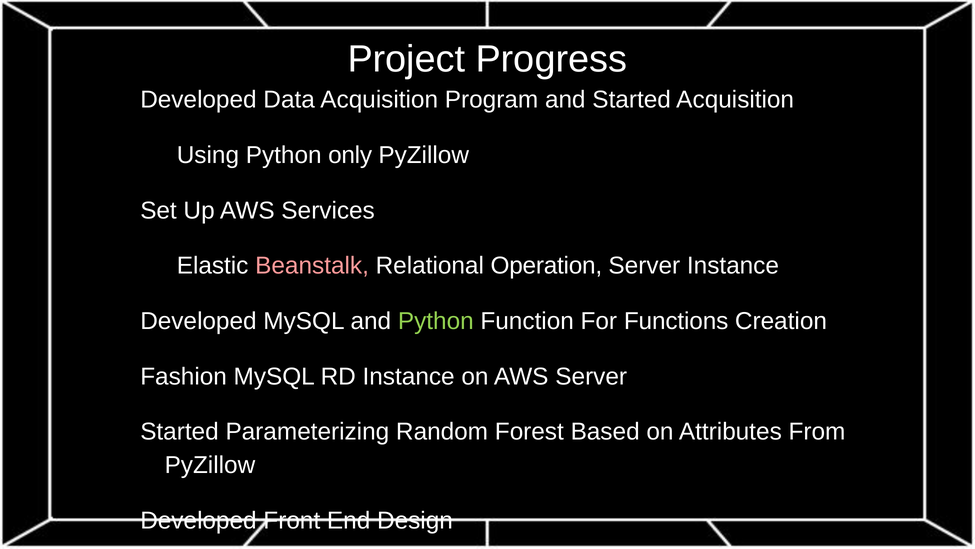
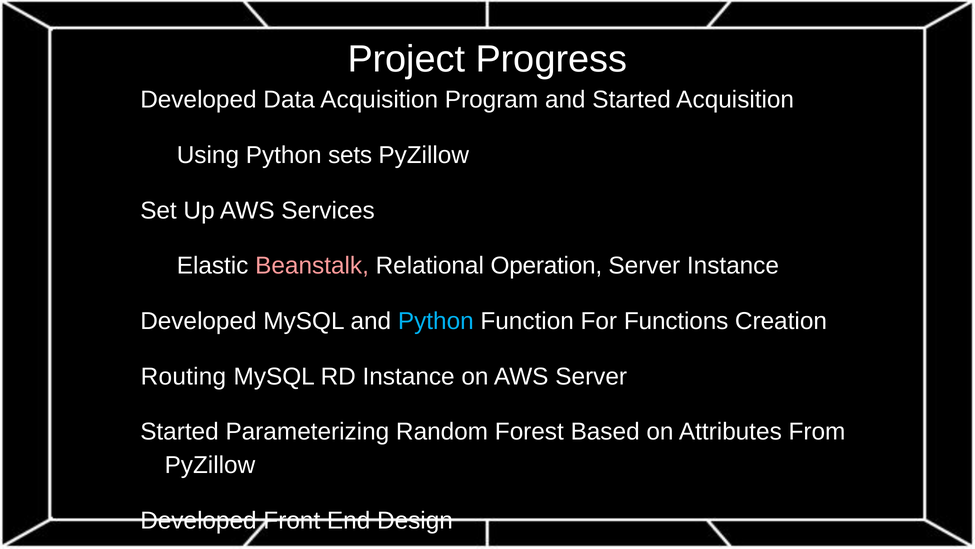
only: only -> sets (350, 155)
Python colour: light green -> light blue (436, 321)
Fashion: Fashion -> Routing (183, 376)
